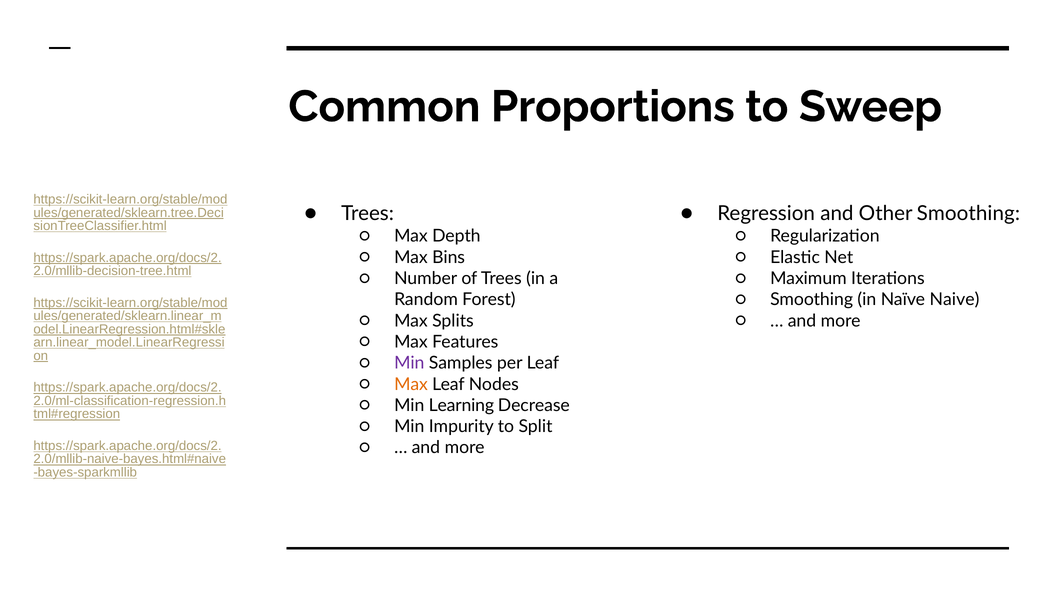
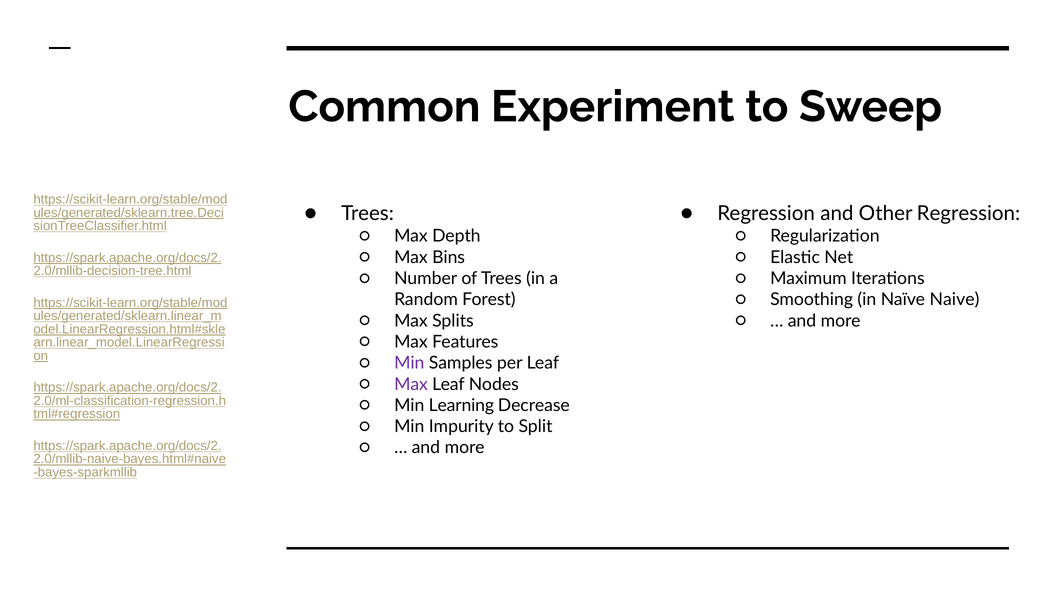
Proportions: Proportions -> Experiment (613, 107)
Other Smoothing: Smoothing -> Regression (968, 213)
Max colour: orange -> purple (411, 384)
